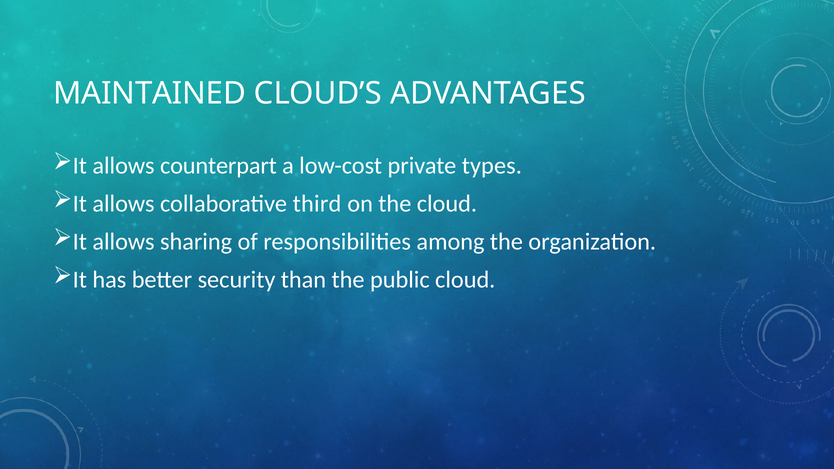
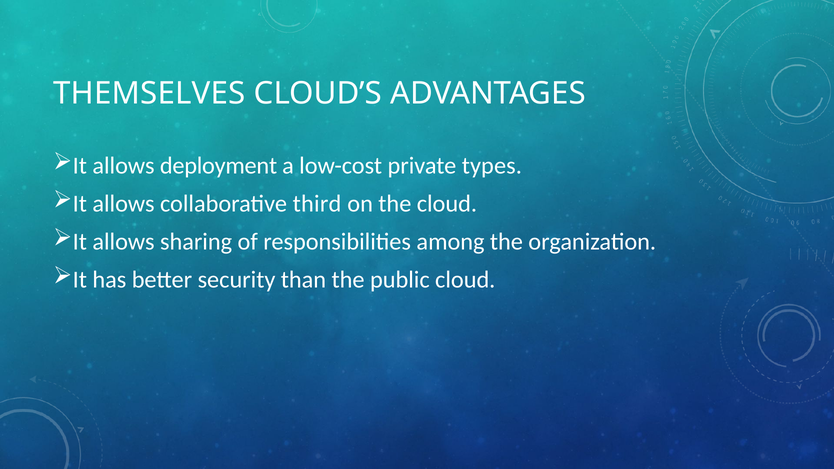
MAINTAINED: MAINTAINED -> THEMSELVES (149, 94)
counterpart: counterpart -> deployment (219, 166)
